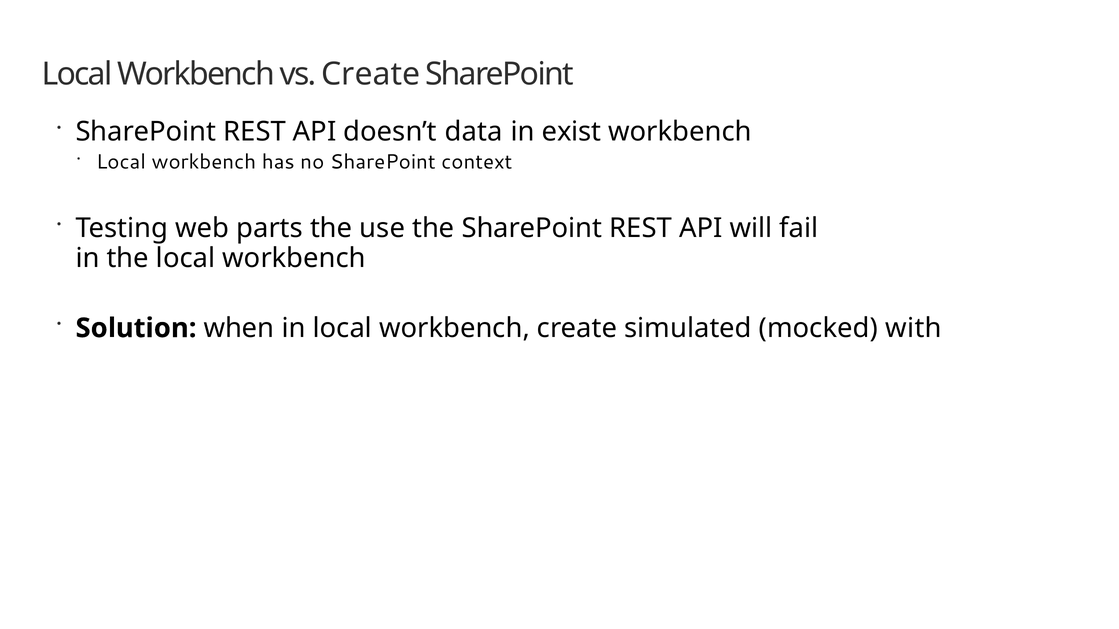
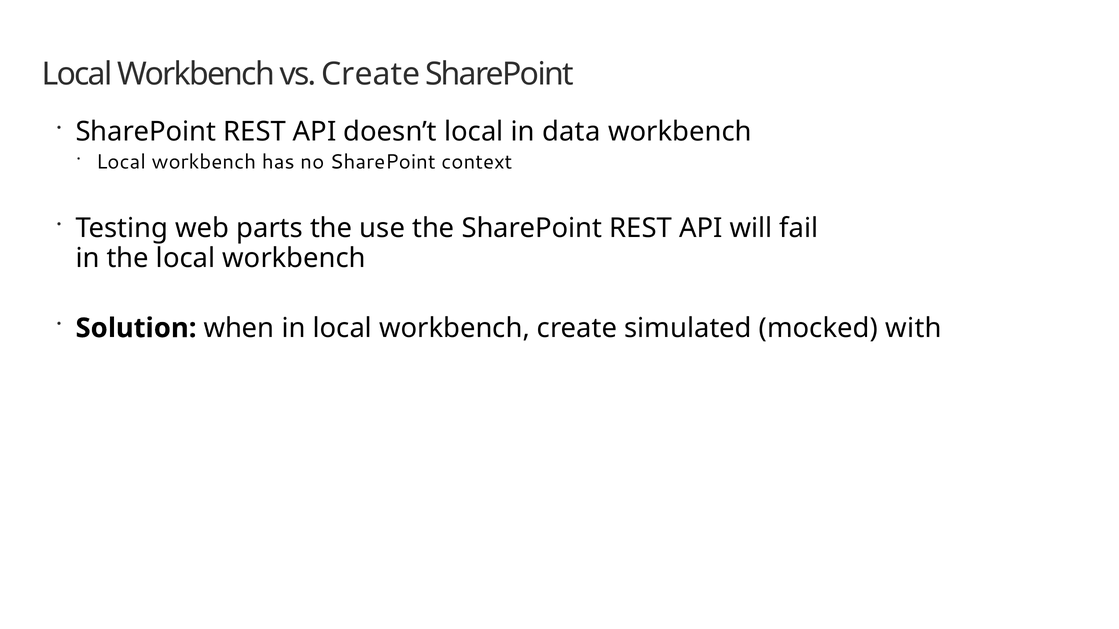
doesn’t data: data -> local (474, 132)
exist: exist -> data (571, 132)
